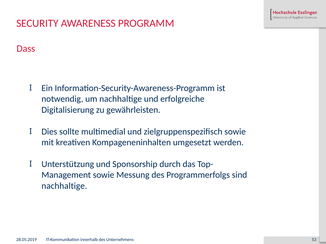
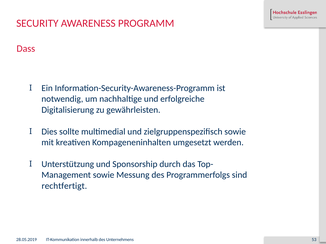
nachhaltige: nachhaltige -> rechtfertigt (64, 186)
